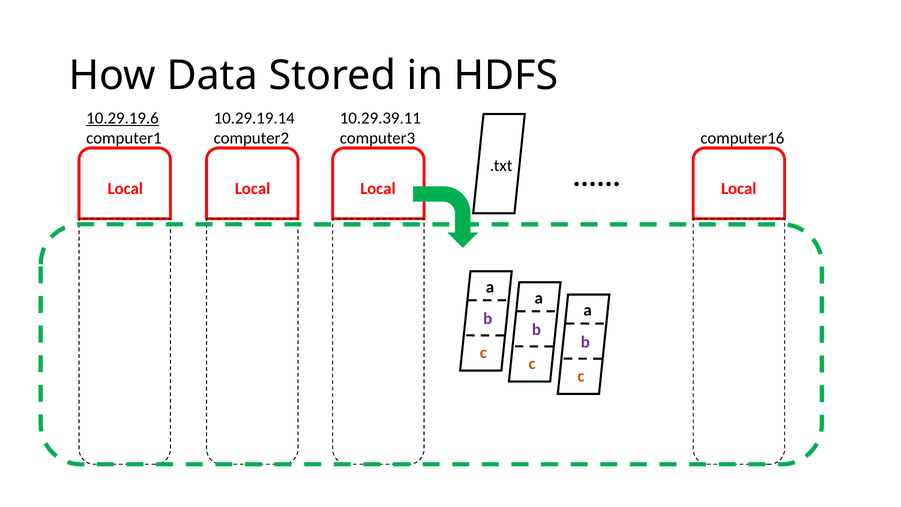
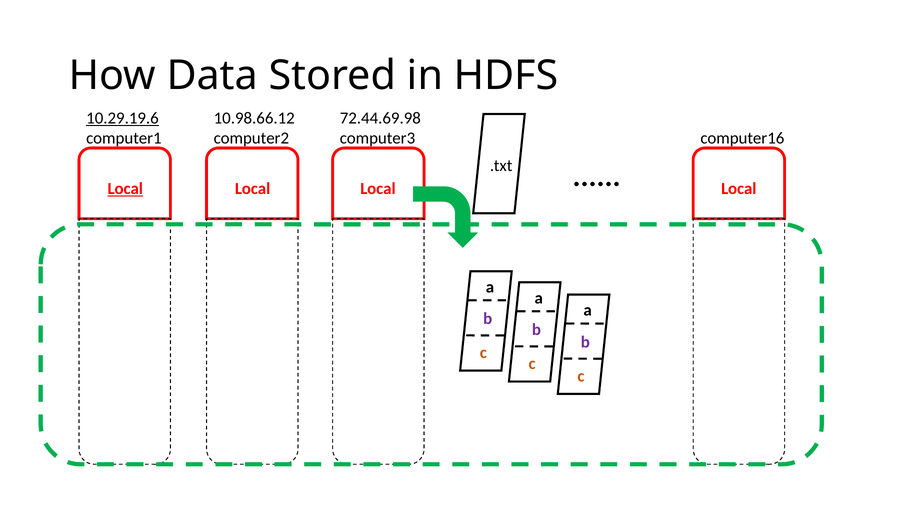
10.29.19.14: 10.29.19.14 -> 10.98.66.12 (254, 118)
10.29.39.11: 10.29.39.11 -> 72.44.69.98 (380, 118)
Local underline: none -> present (125, 189)
